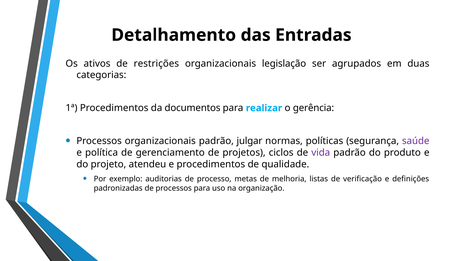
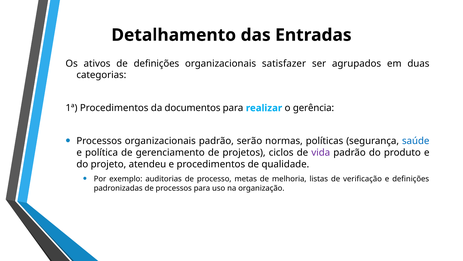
de restrições: restrições -> definições (156, 63)
legislação: legislação -> satisfazer (284, 63)
julgar: julgar -> serão (249, 141)
saúde colour: purple -> blue (416, 141)
